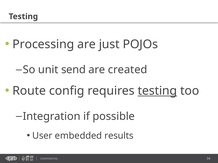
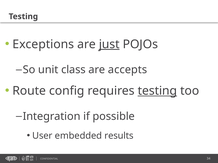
Processing: Processing -> Exceptions (43, 44)
just underline: none -> present (109, 44)
send: send -> class (73, 70)
created: created -> accepts (128, 70)
